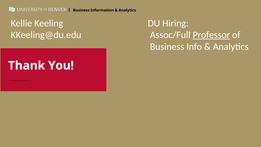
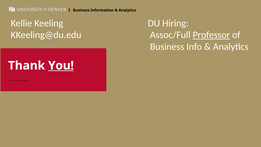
You underline: none -> present (61, 65)
